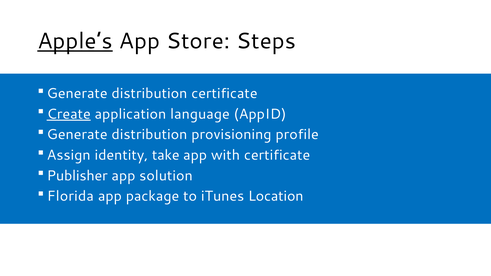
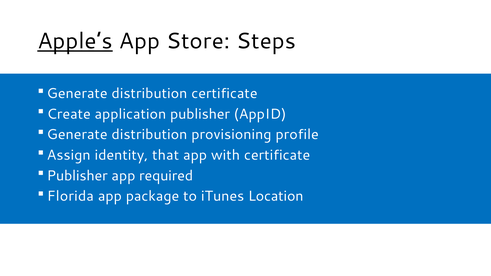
Create underline: present -> none (69, 114)
application language: language -> publisher (200, 114)
take: take -> that (166, 155)
solution: solution -> required (166, 176)
